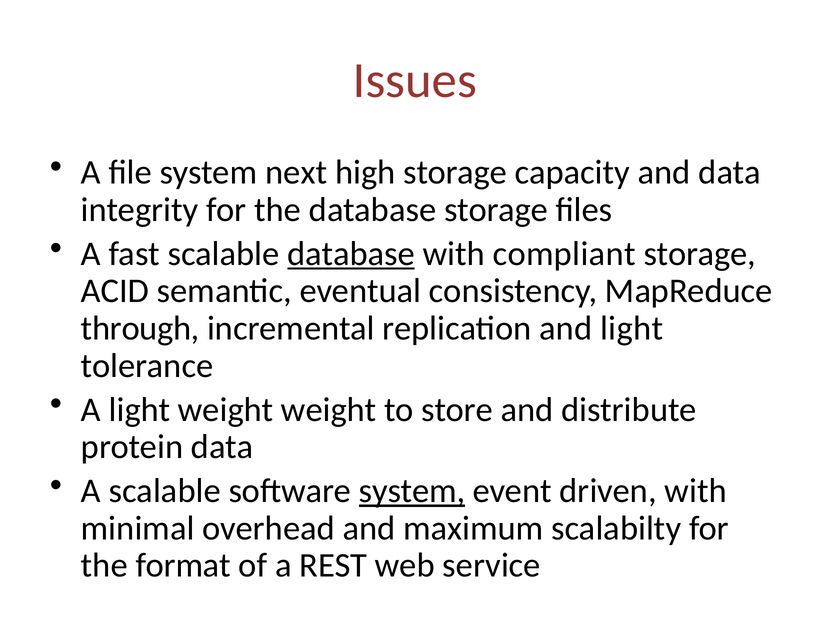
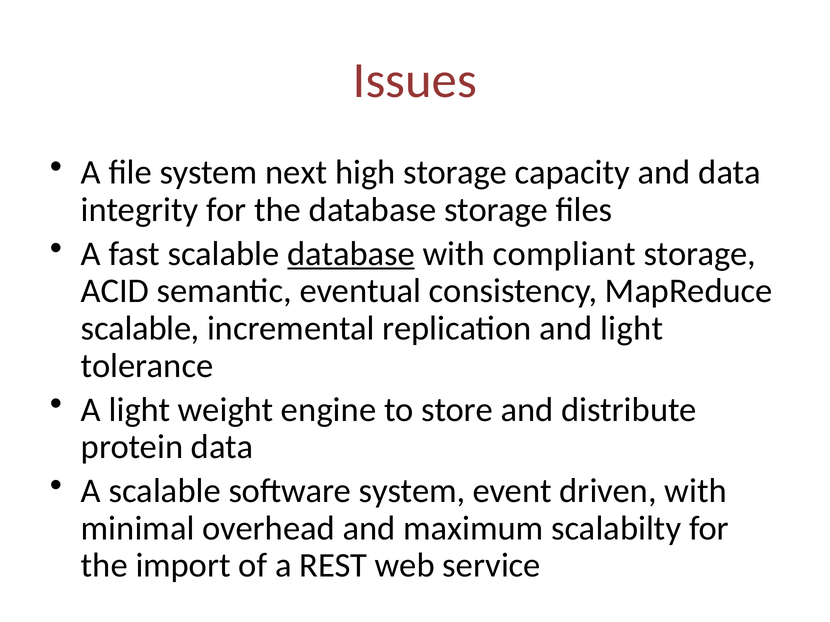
through: through -> scalable (140, 329)
weight weight: weight -> engine (329, 410)
system underline: present -> none (412, 491)
format: format -> import (183, 566)
